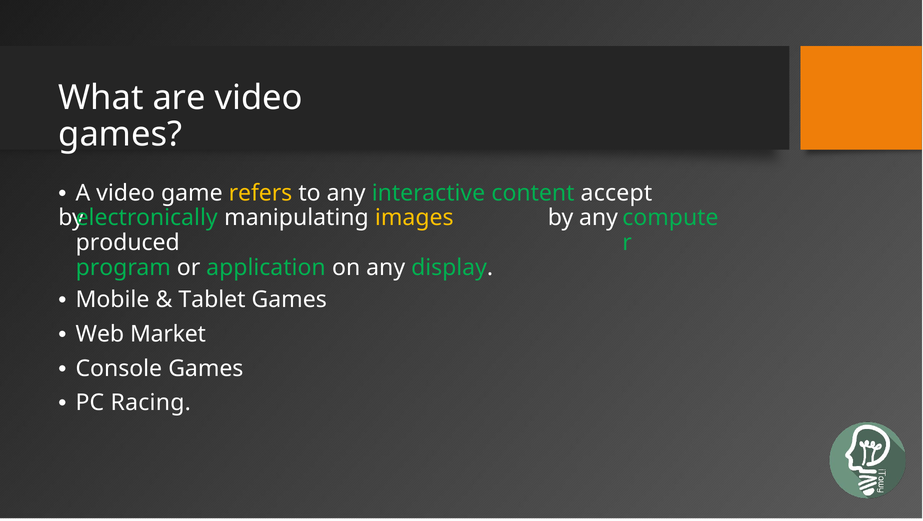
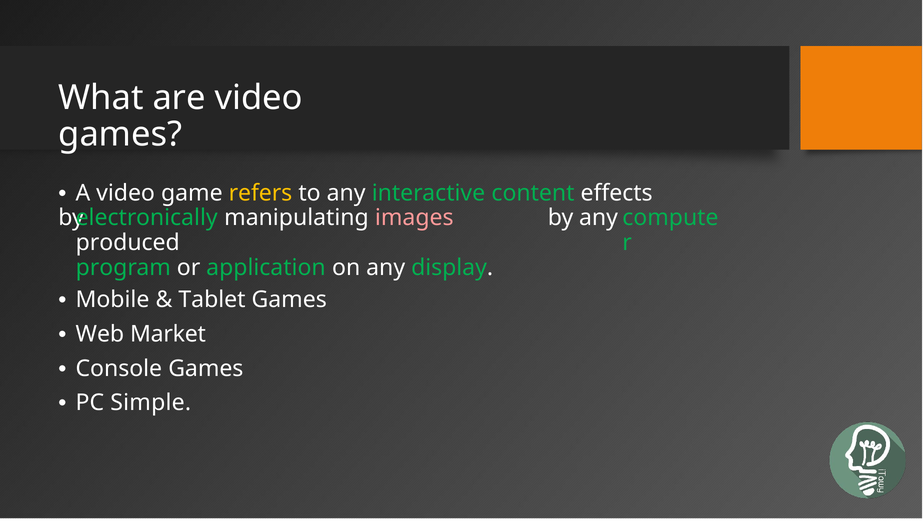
accept: accept -> effects (617, 193)
images colour: yellow -> pink (414, 218)
Racing: Racing -> Simple (151, 402)
